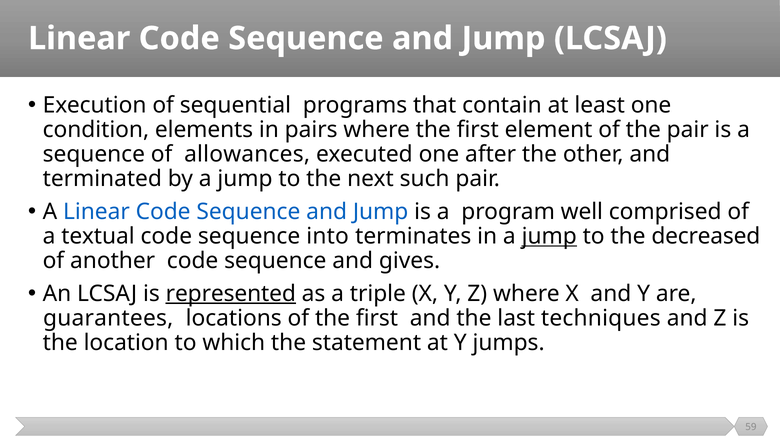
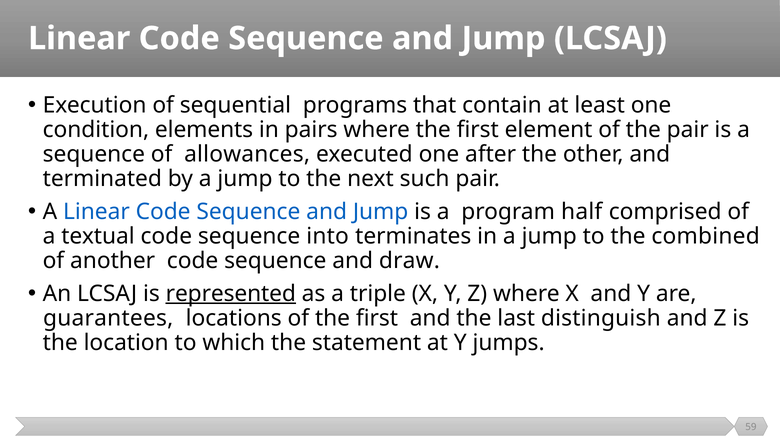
well: well -> half (582, 212)
jump underline: present -> none (549, 236)
decreased: decreased -> combined (706, 236)
gives: gives -> draw (409, 261)
techniques: techniques -> distinguish (601, 318)
